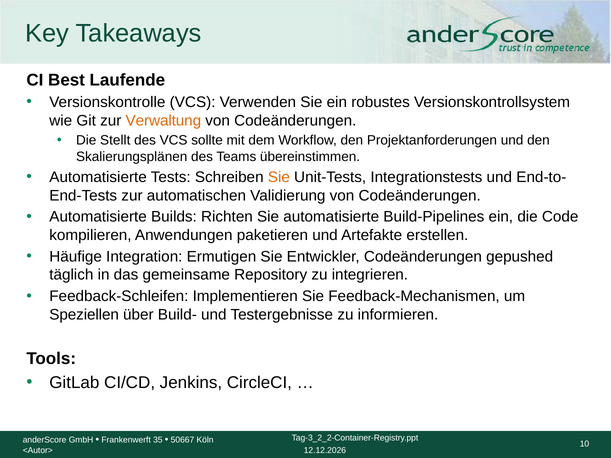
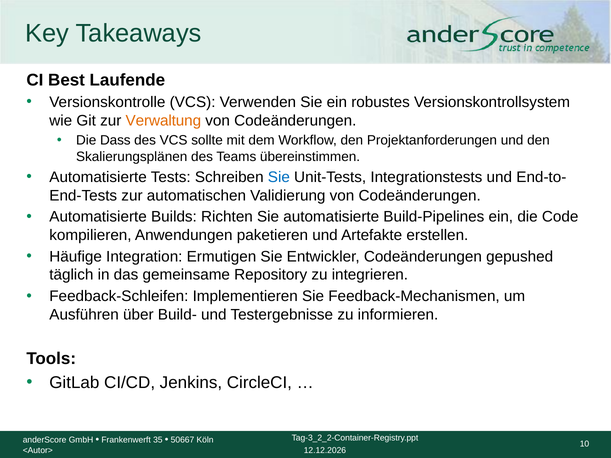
Stellt: Stellt -> Dass (115, 141)
Sie colour: orange -> blue (279, 177)
Speziellen: Speziellen -> Ausführen (84, 315)
